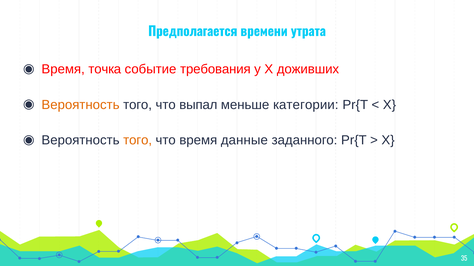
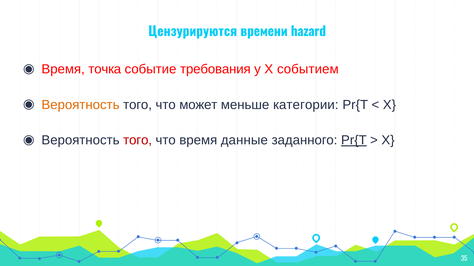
Предполагается: Предполагается -> Цензурируются (193, 32)
утрата: утрата -> hazard (308, 32)
доживших: доживших -> событием (308, 69)
выпал: выпал -> может (198, 105)
того colour: orange -> red (138, 141)
Pr{T underline: none -> present (354, 141)
